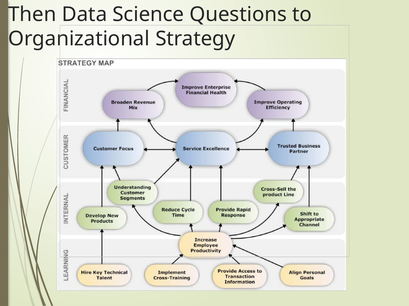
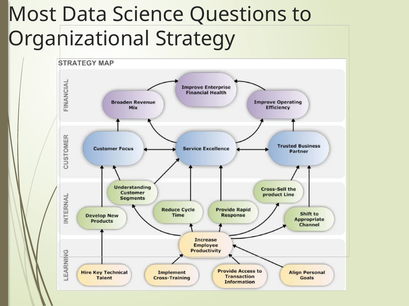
Then: Then -> Most (32, 14)
